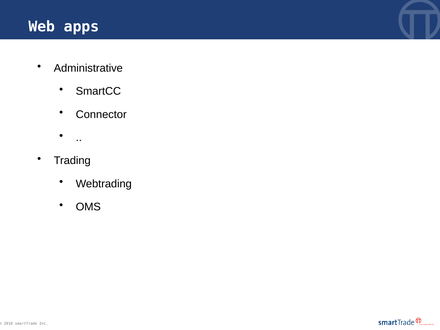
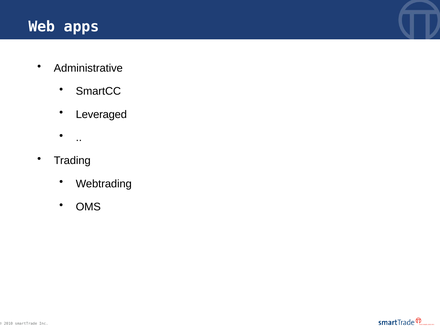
Connector: Connector -> Leveraged (101, 114)
